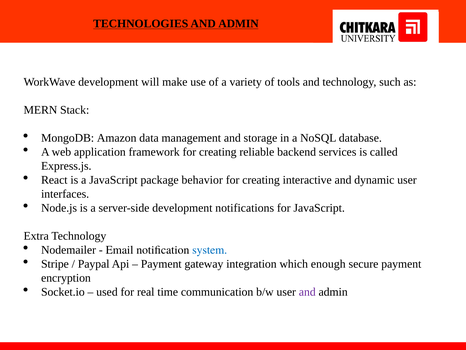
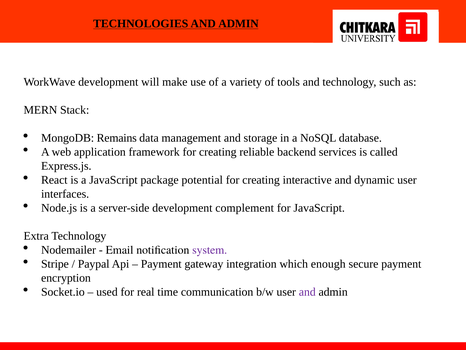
Amazon: Amazon -> Remains (117, 138)
behavior: behavior -> potential (202, 180)
notifications: notifications -> complement (245, 208)
system colour: blue -> purple (210, 250)
